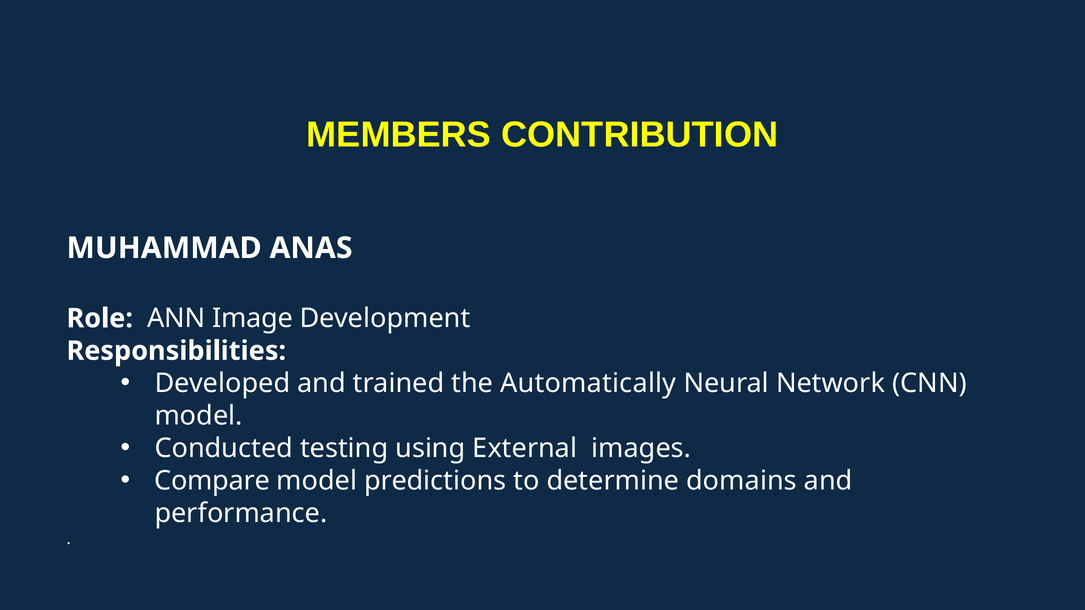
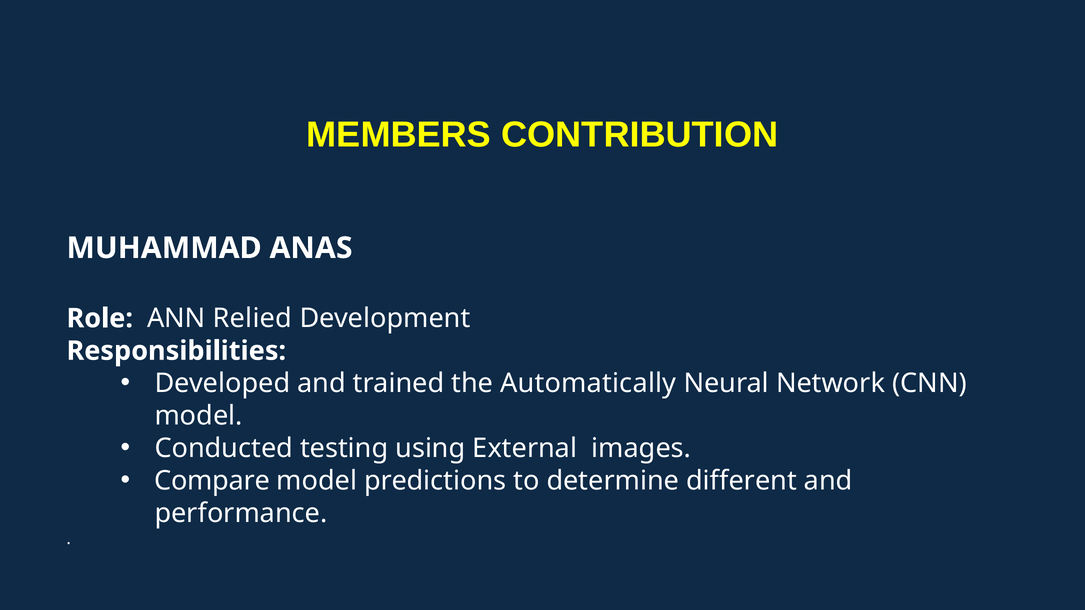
Image: Image -> Relied (252, 319)
domains: domains -> different (742, 481)
